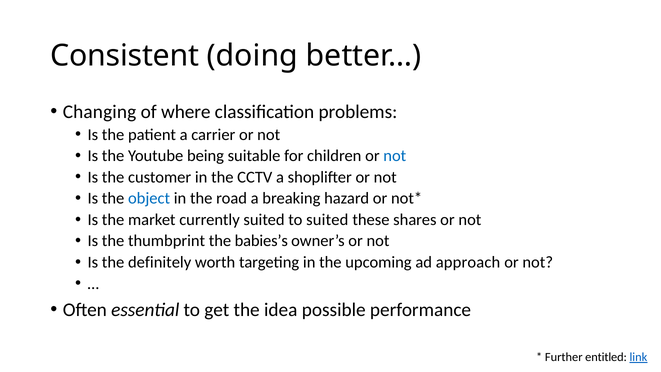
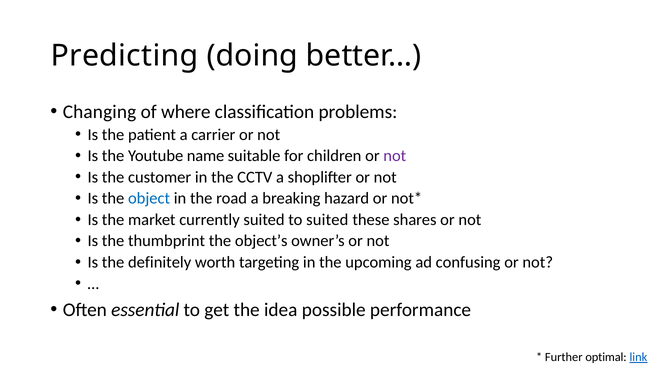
Consistent: Consistent -> Predicting (124, 56)
being: being -> name (206, 156)
not colour: blue -> purple (395, 156)
babies’s: babies’s -> object’s (261, 241)
approach: approach -> confusing (468, 262)
entitled: entitled -> optimal (606, 357)
